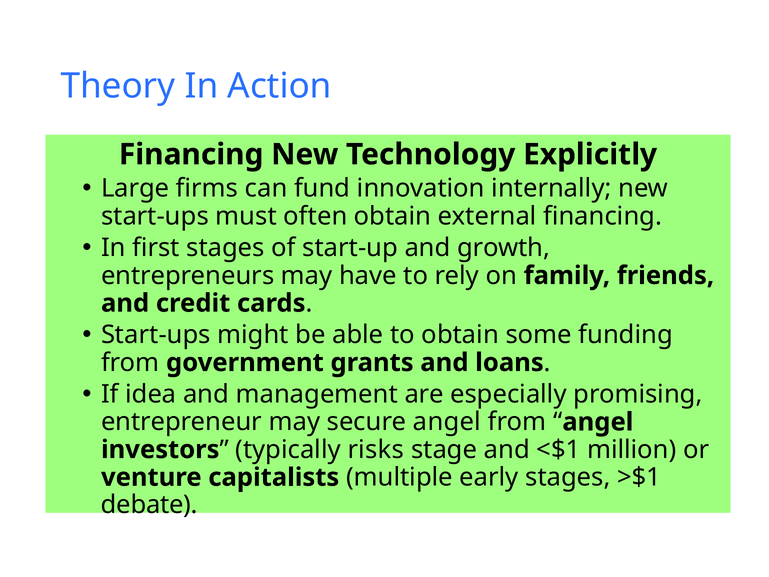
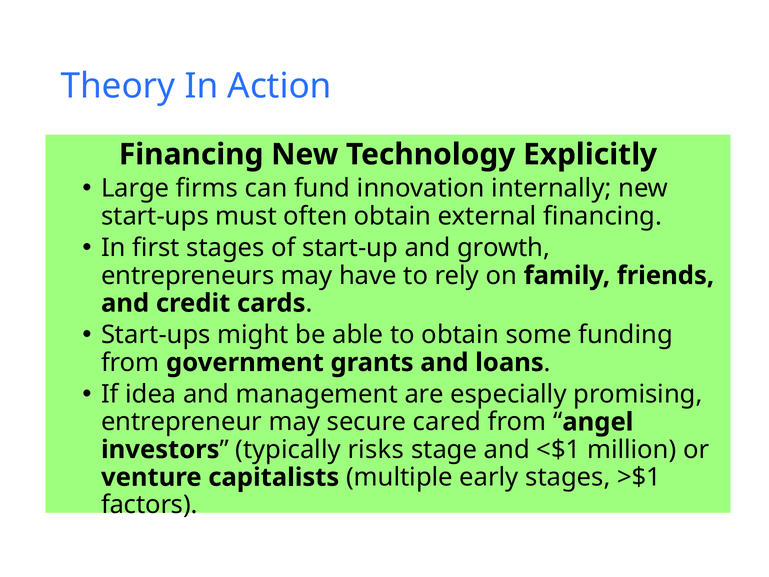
secure angel: angel -> cared (447, 422)
debate: debate -> factors (149, 505)
